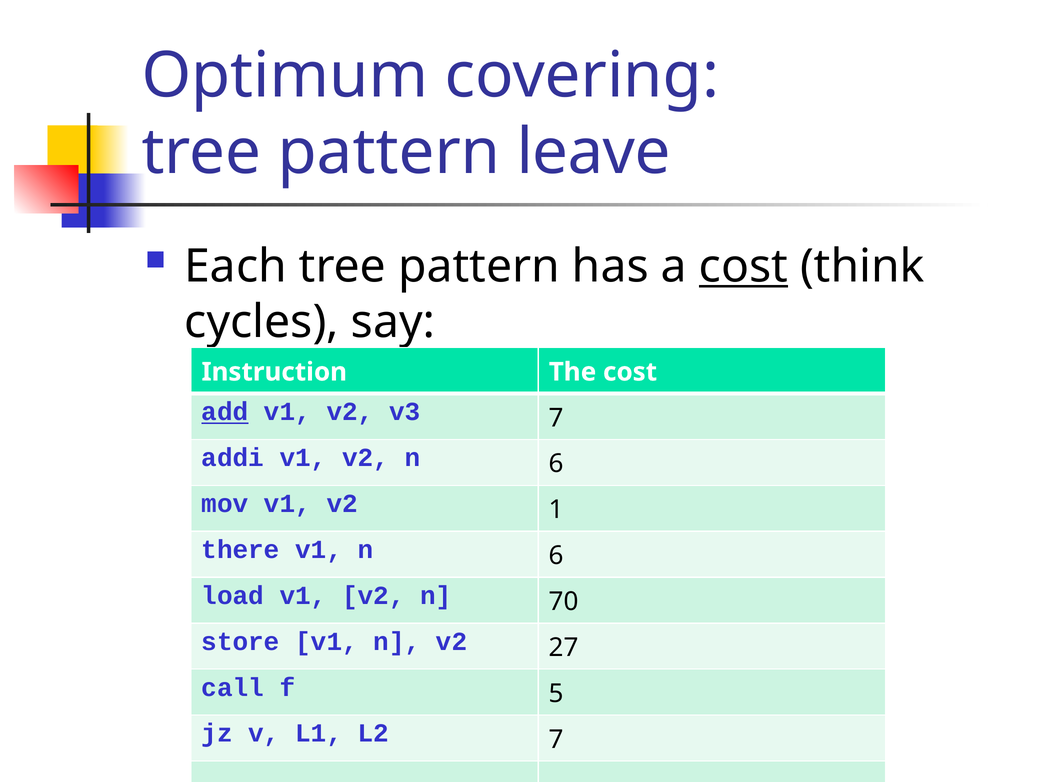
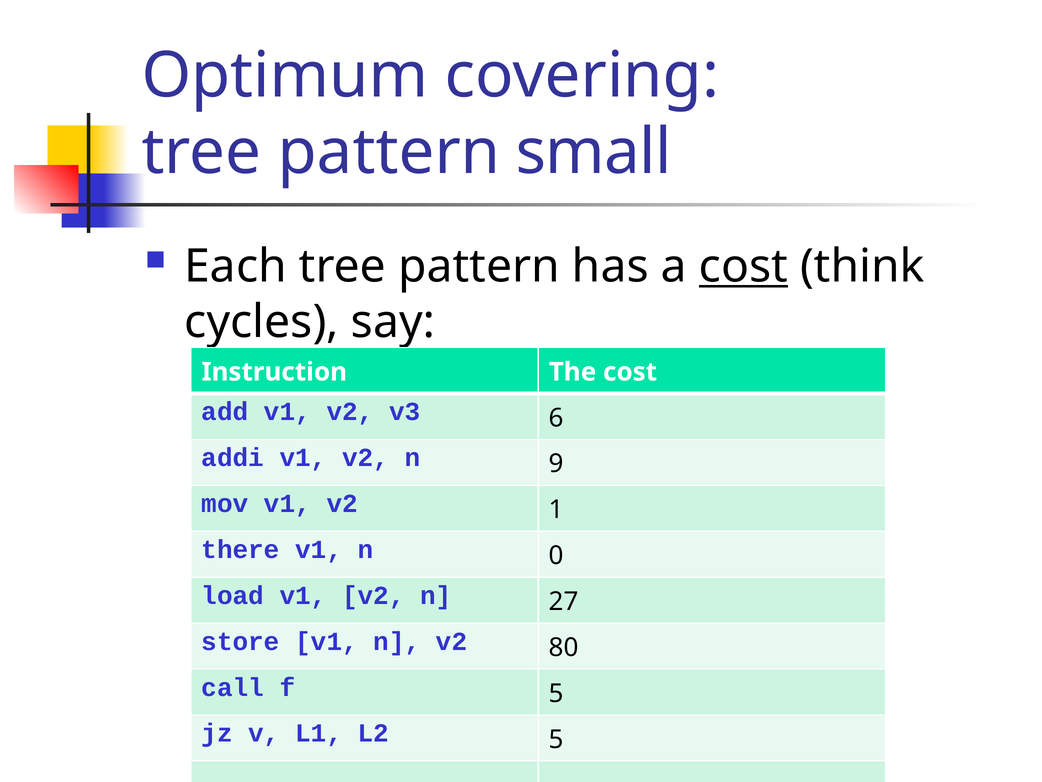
leave: leave -> small (594, 152)
add underline: present -> none (225, 412)
v3 7: 7 -> 6 (556, 418)
v2 n 6: 6 -> 9 (556, 464)
v1 n 6: 6 -> 0 (556, 555)
70: 70 -> 27 (564, 601)
27: 27 -> 80 (564, 647)
L2 7: 7 -> 5 (556, 739)
